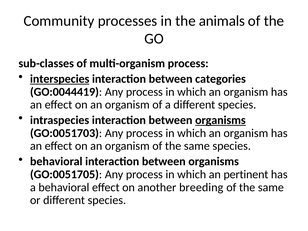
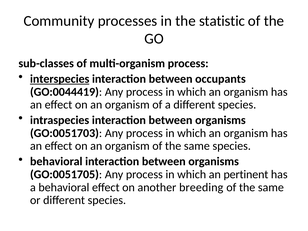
animals: animals -> statistic (222, 21)
categories: categories -> occupants (220, 79)
organisms underline: present -> none (220, 120)
